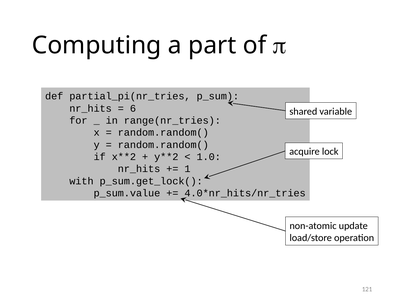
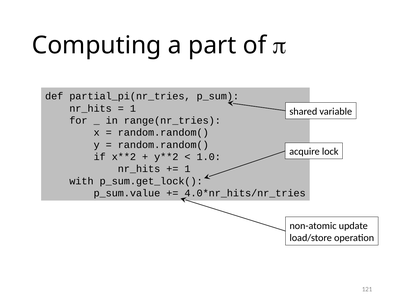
6: 6 -> 1 (133, 108)
